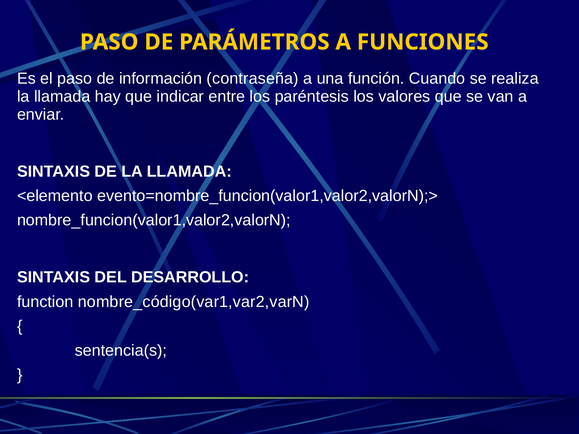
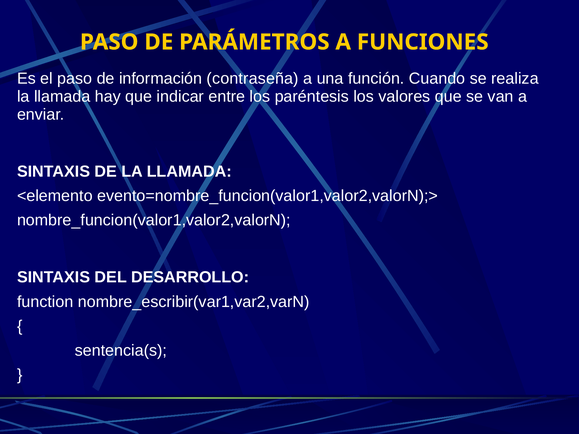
nombre_código(var1,var2,varN: nombre_código(var1,var2,varN -> nombre_escribir(var1,var2,varN (194, 302)
